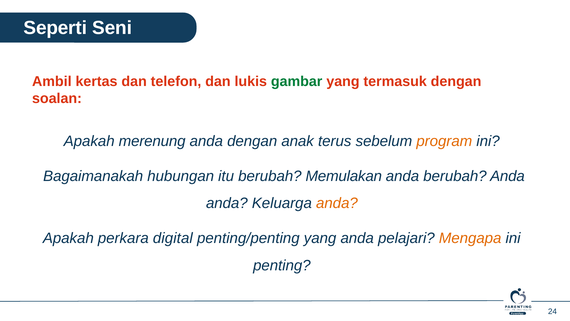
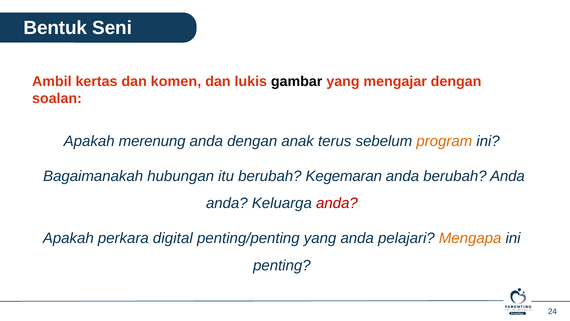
Seperti: Seperti -> Bentuk (55, 28)
telefon: telefon -> komen (176, 81)
gambar colour: green -> black (297, 81)
termasuk: termasuk -> mengajar (395, 81)
Memulakan: Memulakan -> Kegemaran (344, 176)
anda colour: orange -> red (337, 203)
